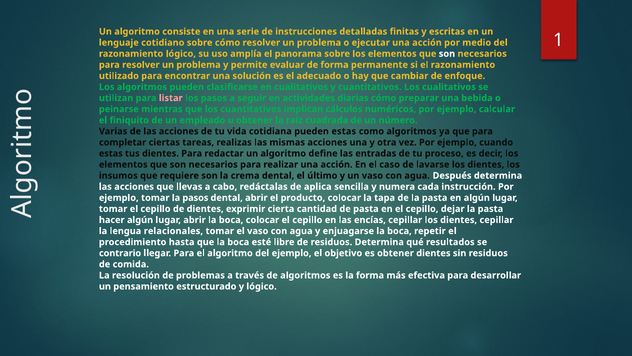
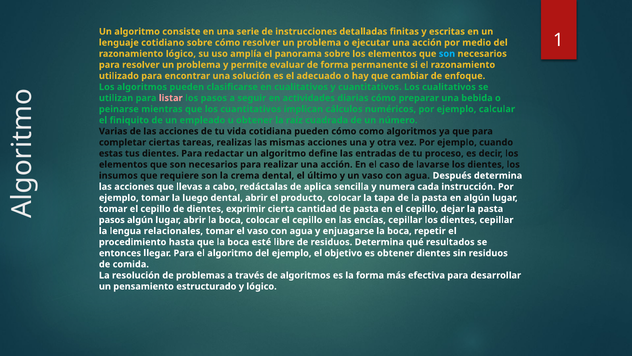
son colour: white -> light blue (447, 54)
pueden estas: estas -> cómo (344, 131)
la pasos: pasos -> luego (195, 198)
hacer: hacer -> pasos (112, 220)
contrario: contrario -> entonces (120, 253)
